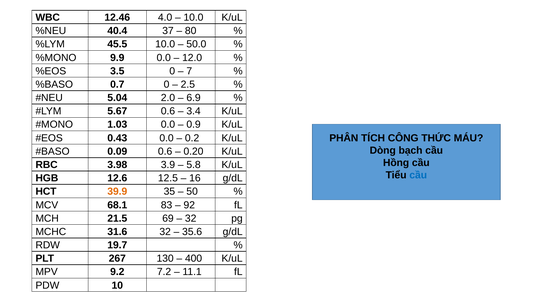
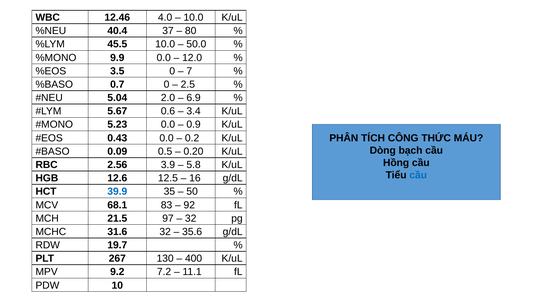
1.03: 1.03 -> 5.23 (117, 125)
0.09 0.6: 0.6 -> 0.5 (165, 151)
3.98: 3.98 -> 2.56 (117, 165)
39.9 colour: orange -> blue (117, 192)
69: 69 -> 97 (168, 218)
